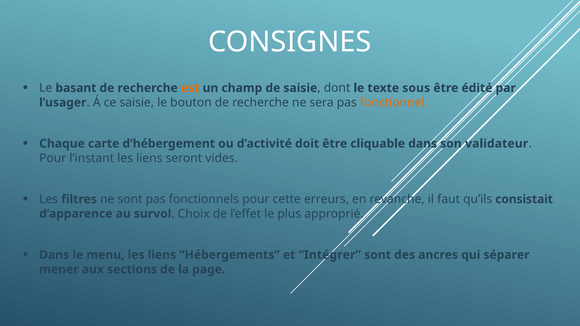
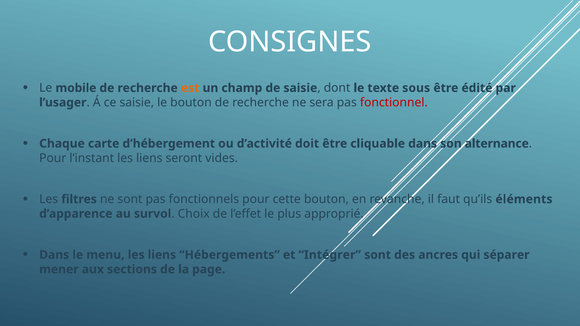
basant: basant -> mobile (76, 88)
fonctionnel colour: orange -> red (394, 103)
validateur: validateur -> alternance (497, 144)
cette erreurs: erreurs -> bouton (326, 199)
consistait: consistait -> éléments (524, 199)
